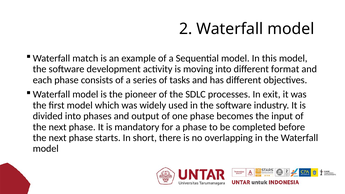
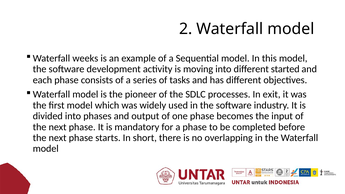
match: match -> weeks (85, 58)
format: format -> started (285, 69)
